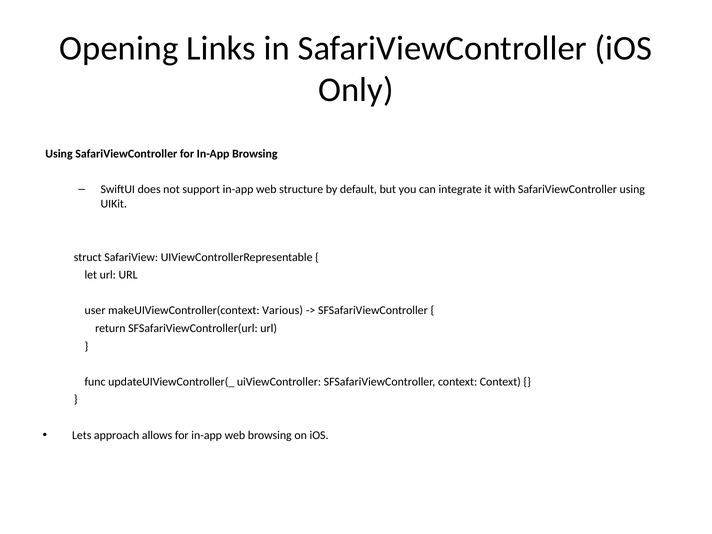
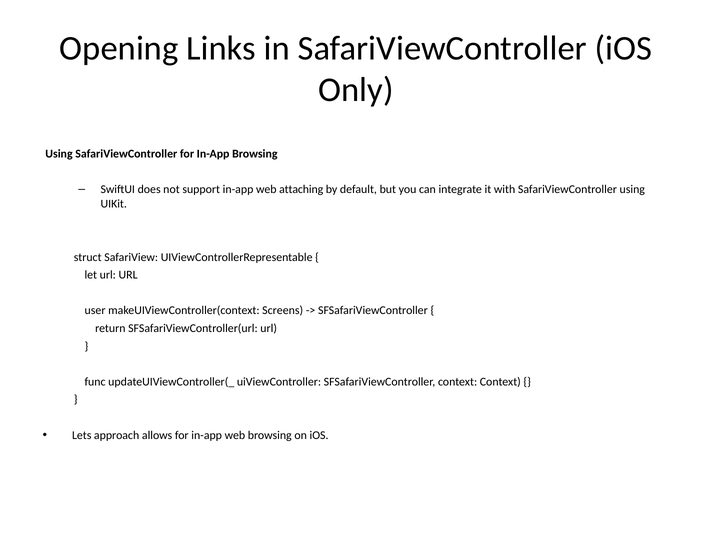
structure: structure -> attaching (301, 190)
Various: Various -> Screens (283, 311)
